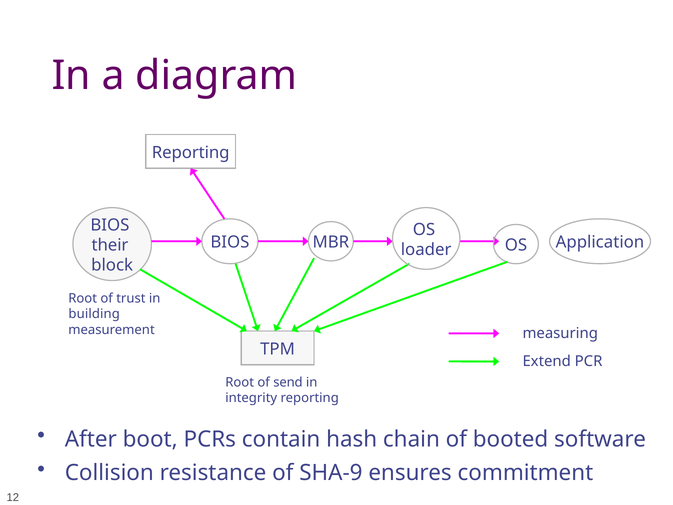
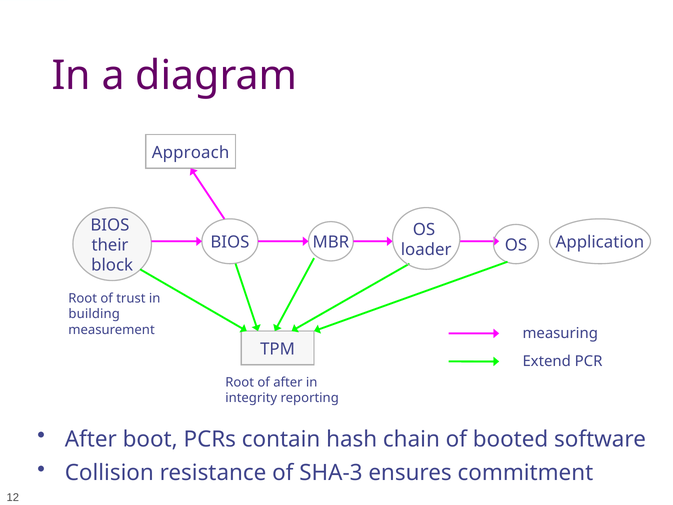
Reporting: Reporting -> Approach (191, 153)
of send: send -> after (288, 382)
SHA-9: SHA-9 -> SHA-3 (331, 473)
